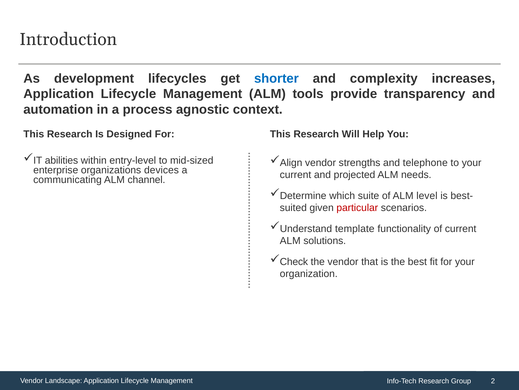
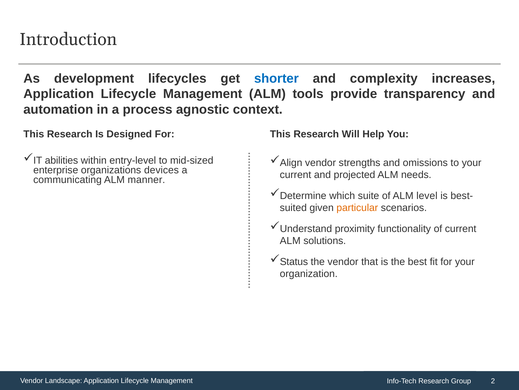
telephone: telephone -> omissions (425, 163)
channel: channel -> manner (146, 180)
particular colour: red -> orange (357, 208)
template: template -> proximity (355, 228)
Check: Check -> Status (294, 261)
